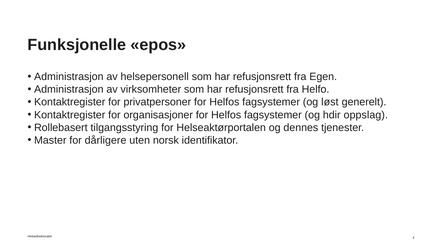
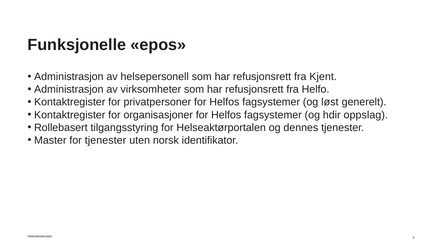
Egen: Egen -> Kjent (323, 77)
for dårligere: dårligere -> tjenester (106, 140)
